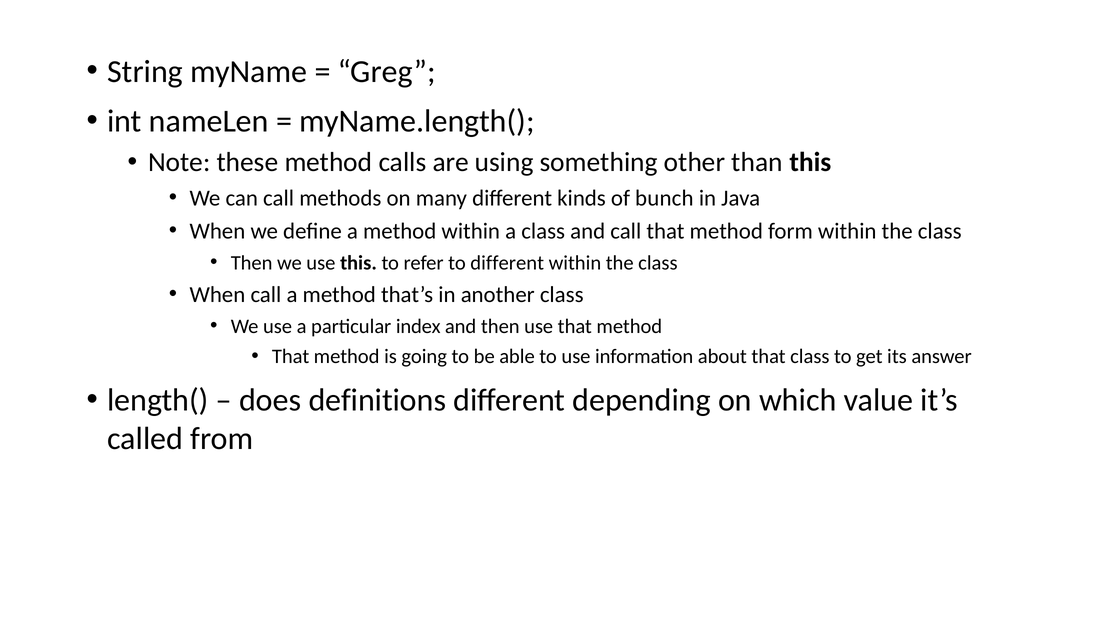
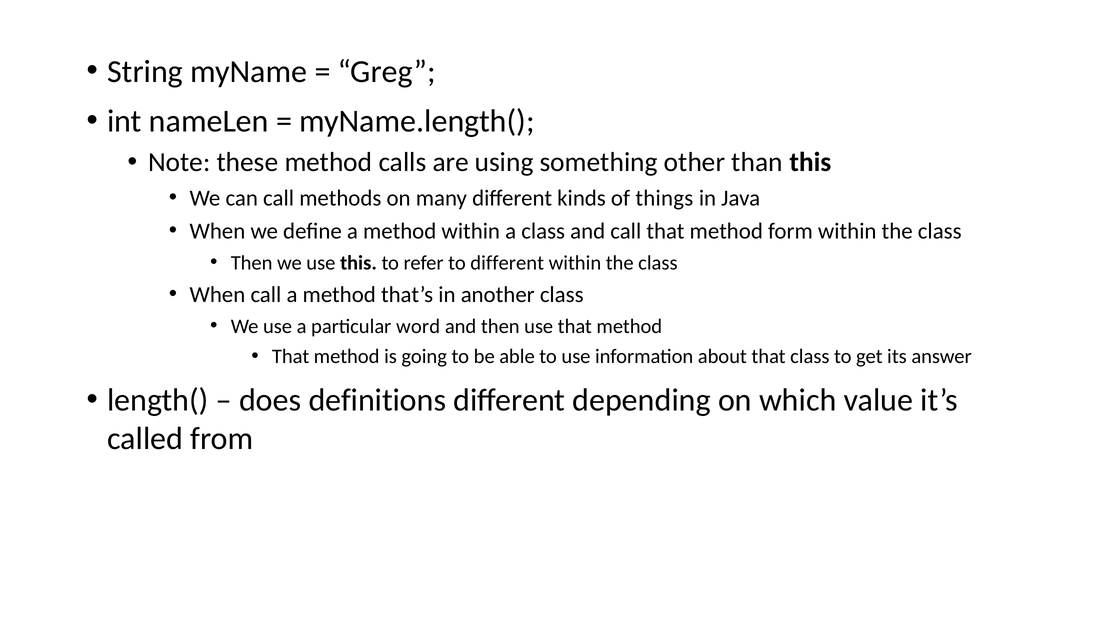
bunch: bunch -> things (664, 198)
index: index -> word (418, 326)
